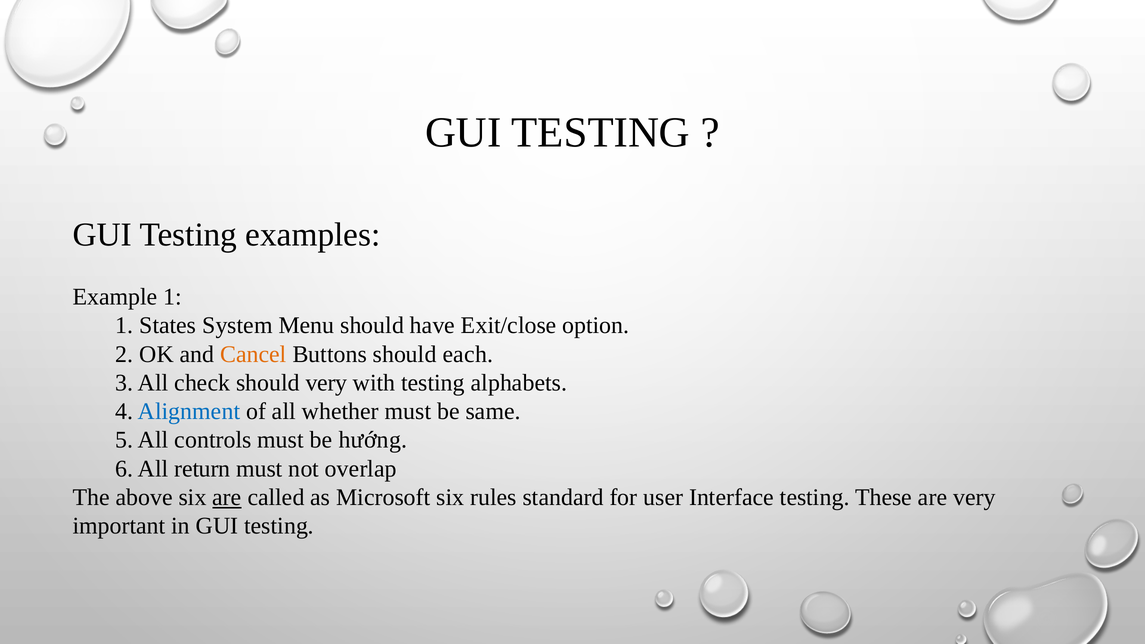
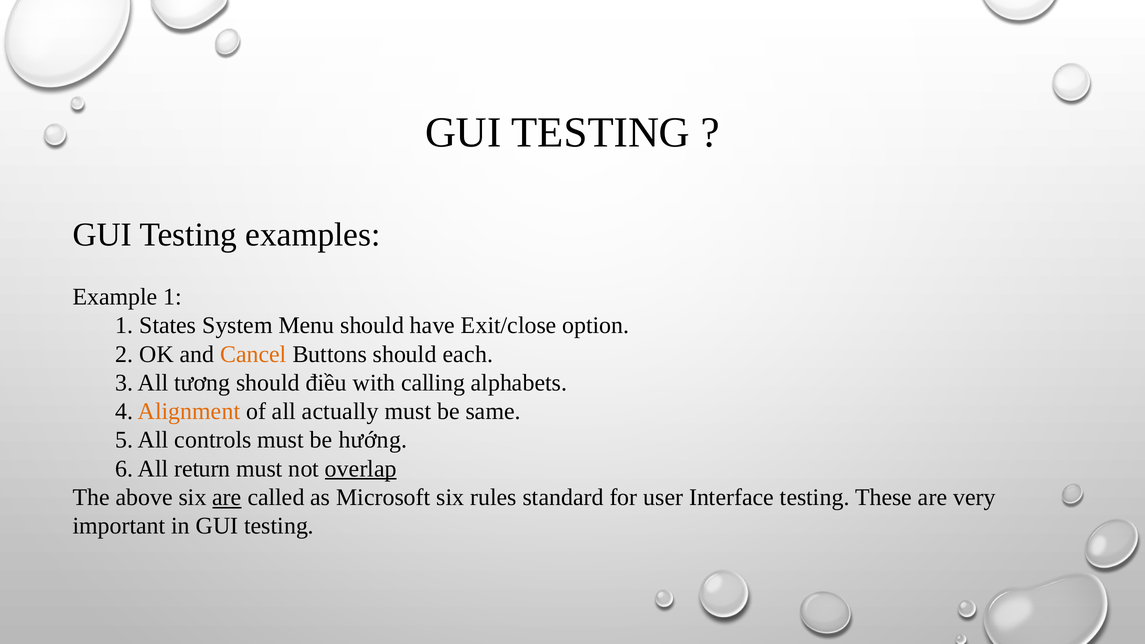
check: check -> tương (202, 383)
should very: very -> điều (326, 383)
with testing: testing -> calling (433, 383)
Alignment colour: blue -> orange (189, 411)
whether: whether -> actually (340, 411)
overlap underline: none -> present (361, 469)
